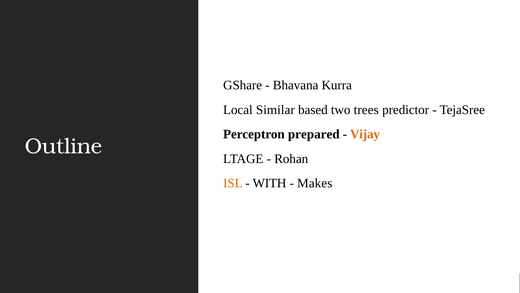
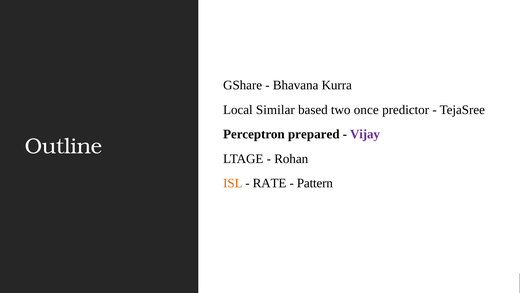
trees: trees -> once (366, 110)
Vijay colour: orange -> purple (365, 134)
WITH: WITH -> RATE (270, 183)
Makes: Makes -> Pattern (315, 183)
